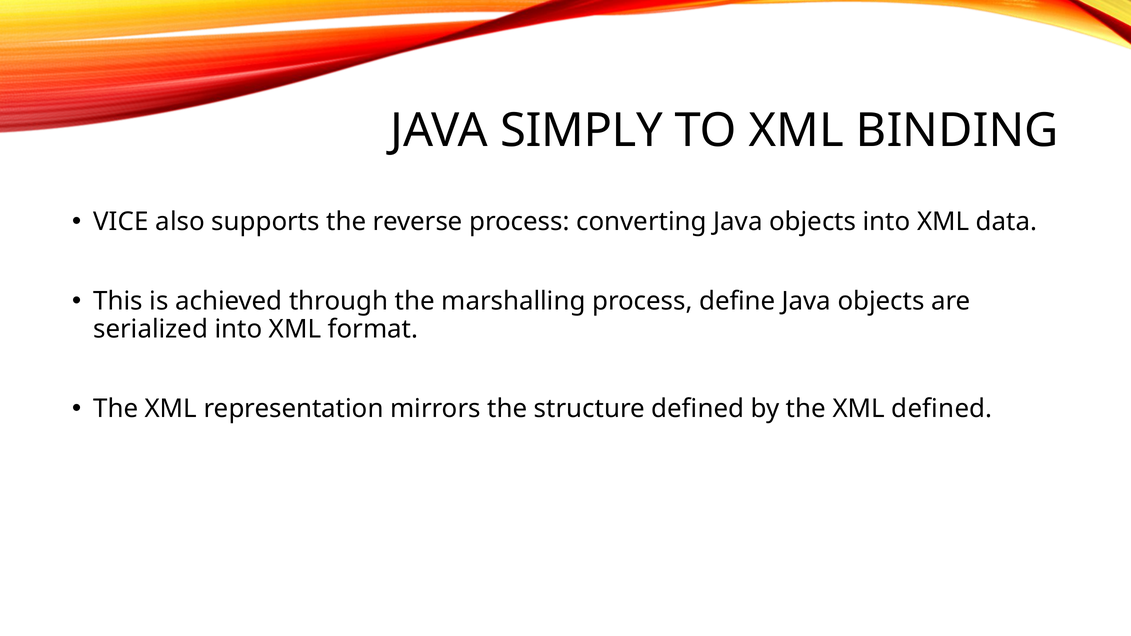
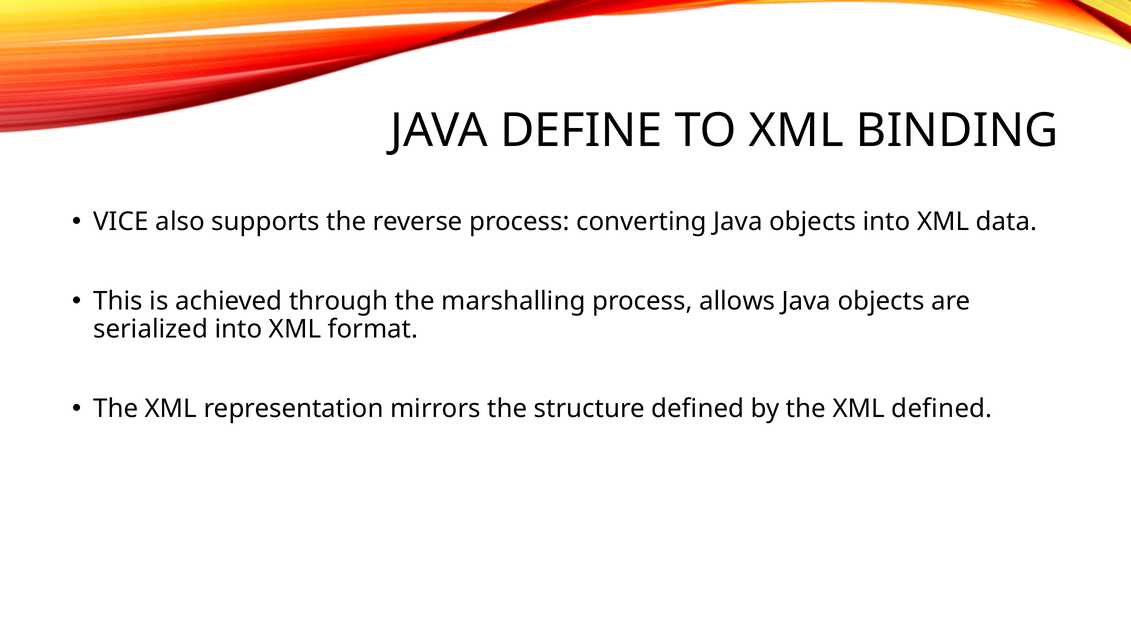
SIMPLY: SIMPLY -> DEFINE (581, 131)
define: define -> allows (737, 301)
